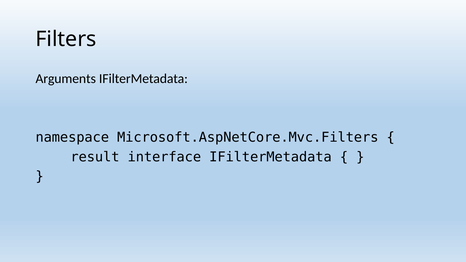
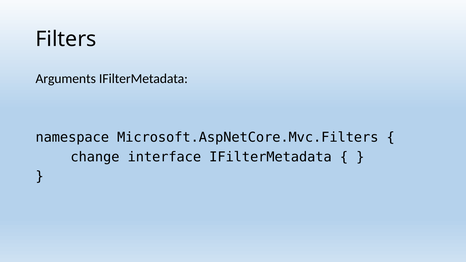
result: result -> change (95, 157)
